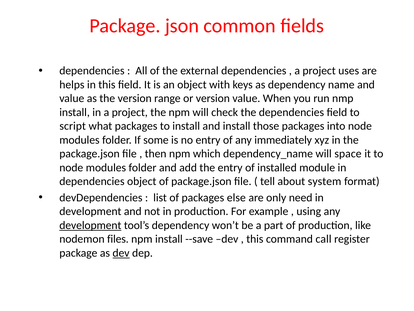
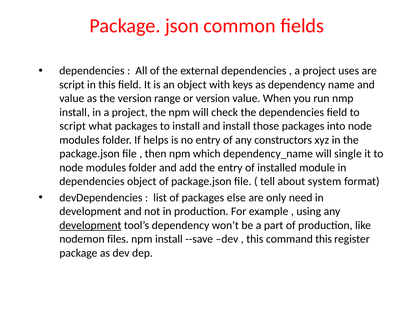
helps: helps -> script (72, 85)
some: some -> helps (156, 140)
immediately: immediately -> constructors (283, 140)
space: space -> single (348, 154)
command call: call -> this (324, 239)
dev underline: present -> none (121, 253)
